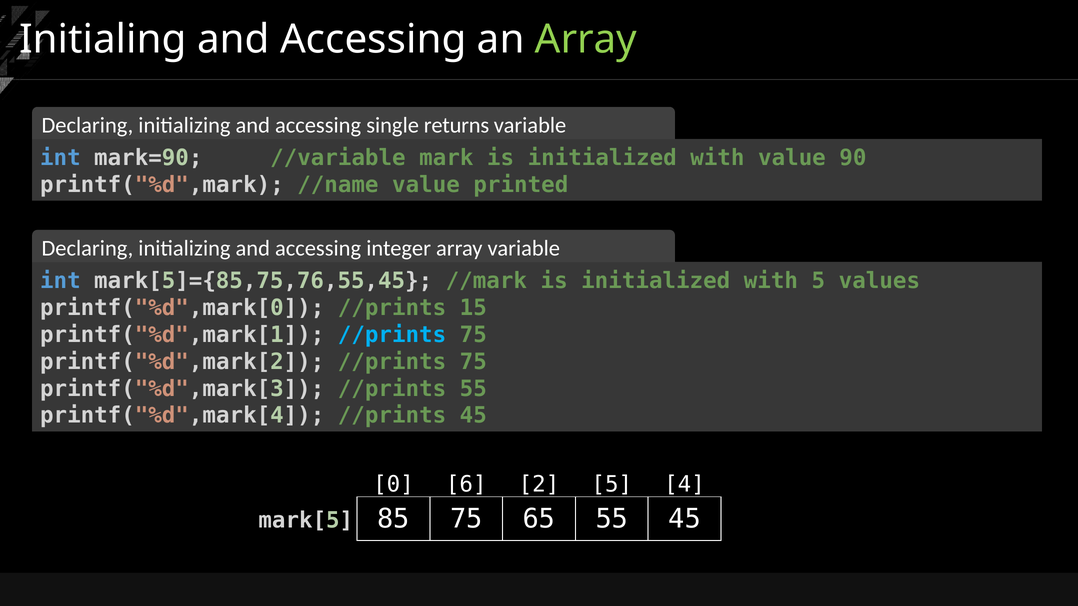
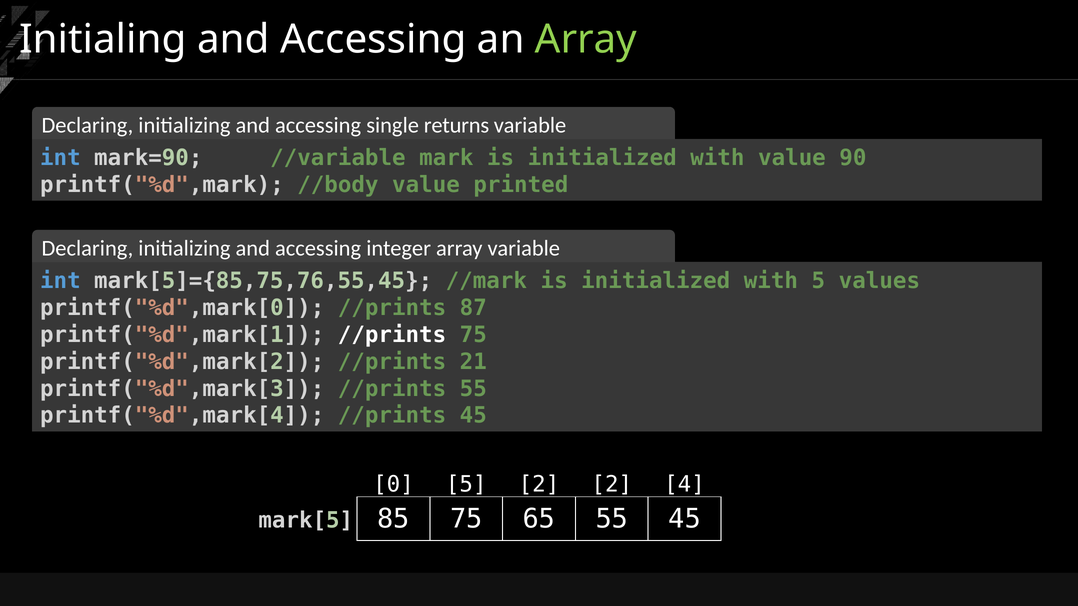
//name: //name -> //body (338, 185)
15: 15 -> 87 (473, 308)
//prints colour: light blue -> white (392, 335)
printf("%d",mark[2 //prints 75: 75 -> 21 (473, 362)
0 6: 6 -> 5 (466, 484)
2 5: 5 -> 2 (612, 484)
